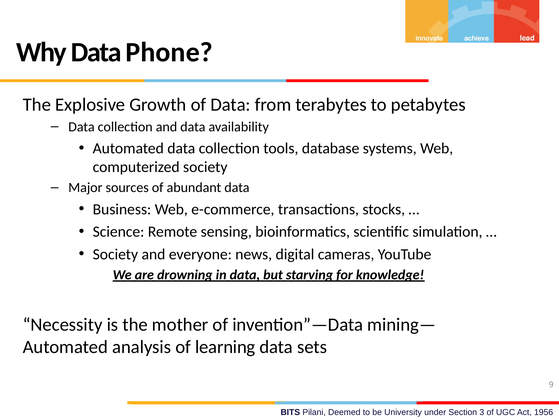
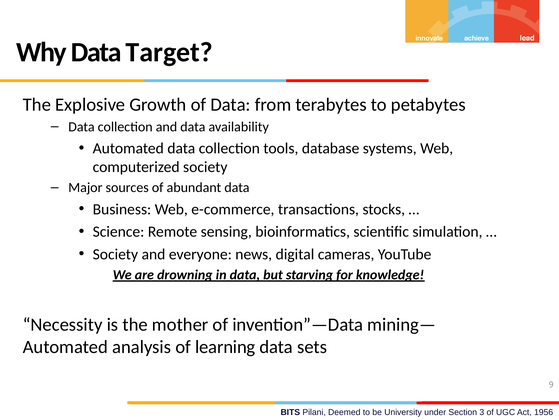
Phone: Phone -> Target (169, 52)
